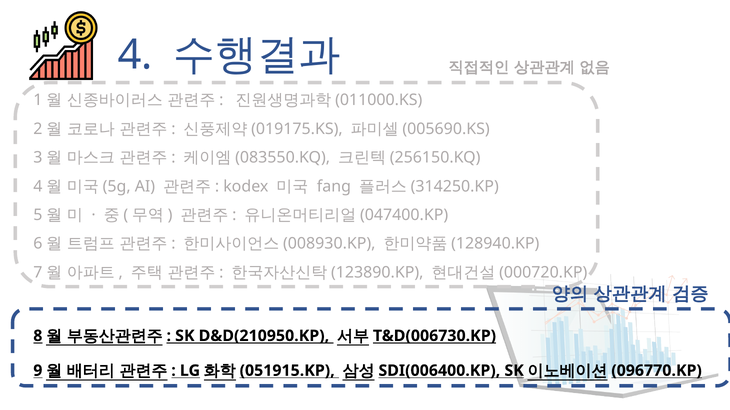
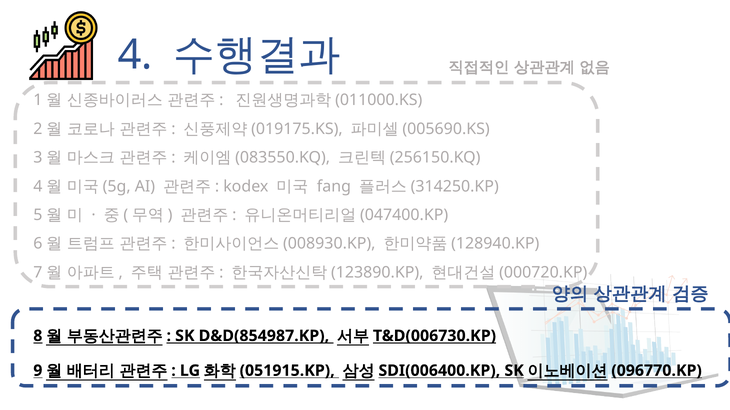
D&D(210950.KP: D&D(210950.KP -> D&D(854987.KP (264, 336)
